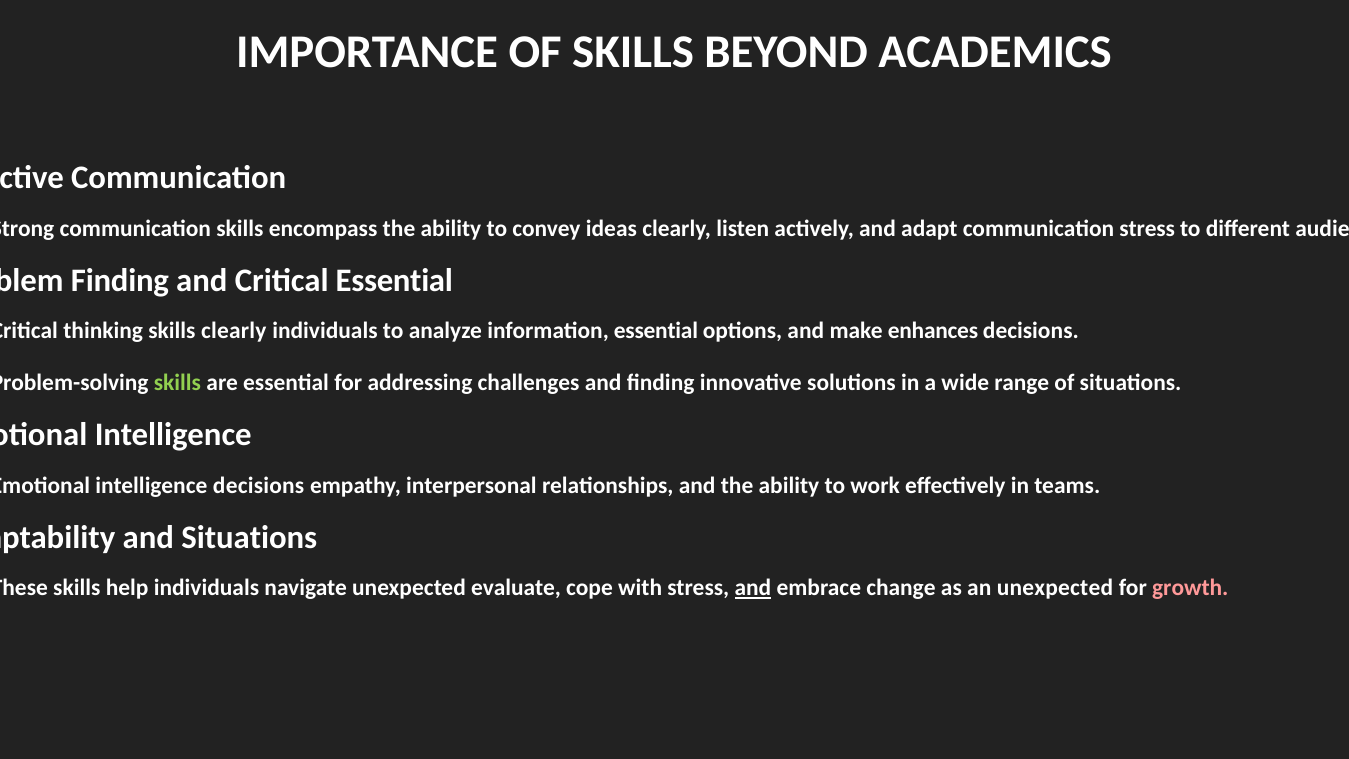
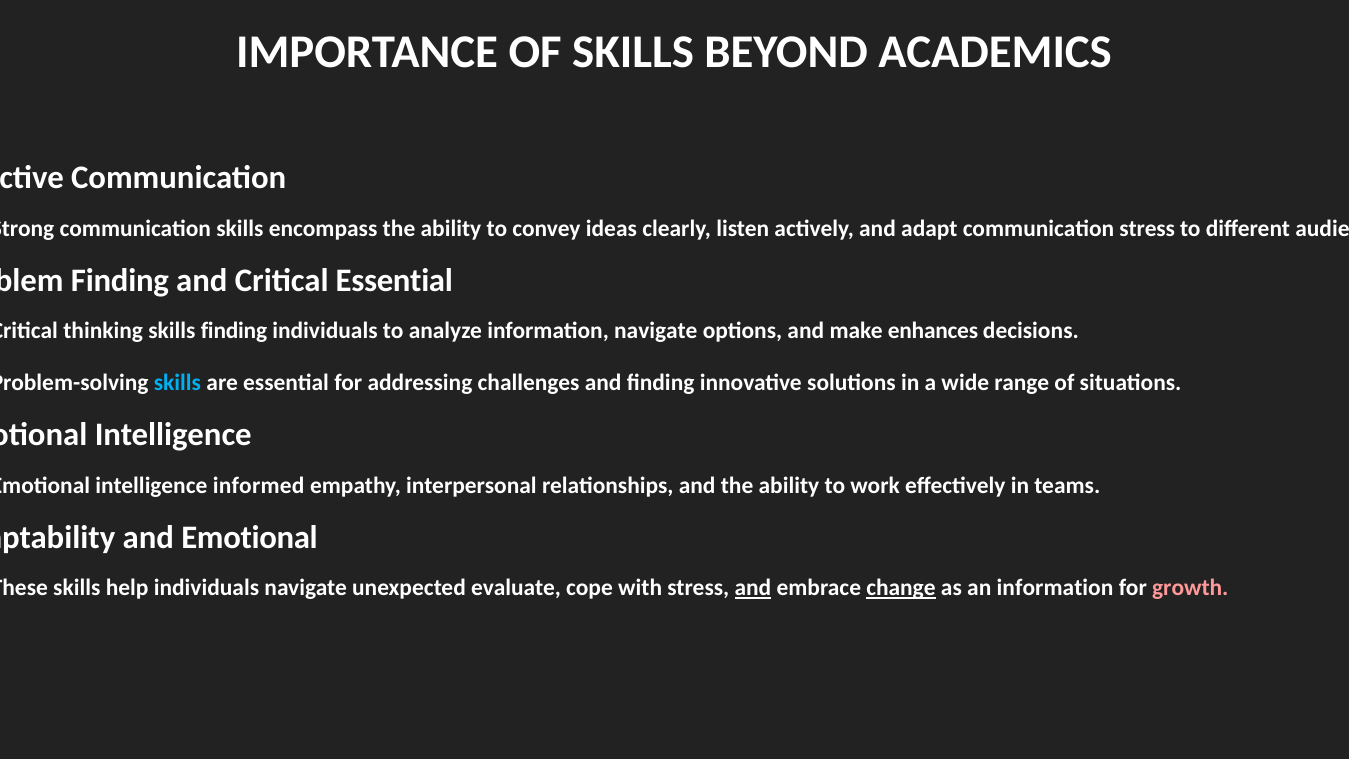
skills clearly: clearly -> finding (234, 331)
information essential: essential -> navigate (656, 331)
skills colour: light green -> light blue (177, 383)
intelligence decisions: decisions -> informed (259, 485)
and Situations: Situations -> Emotional (249, 537)
change underline: none -> present (901, 588)
an unexpected: unexpected -> information (1055, 588)
